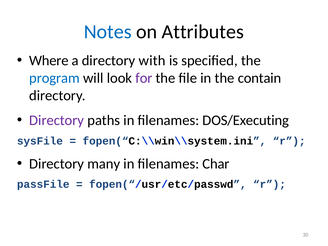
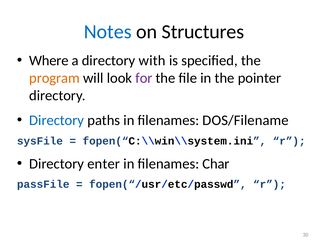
Attributes: Attributes -> Structures (203, 32)
program colour: blue -> orange (55, 78)
contain: contain -> pointer (260, 78)
Directory colour: purple -> blue (57, 120)
DOS/Executing: DOS/Executing -> DOS/Filename (246, 120)
many: many -> enter (104, 164)
